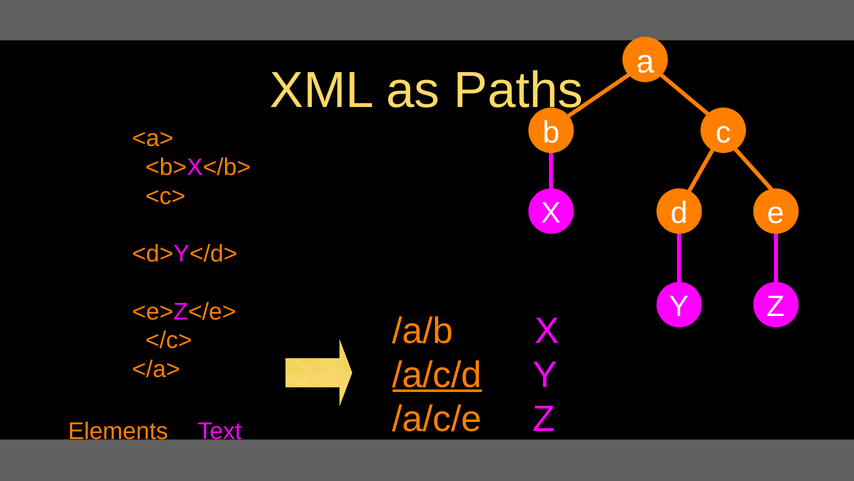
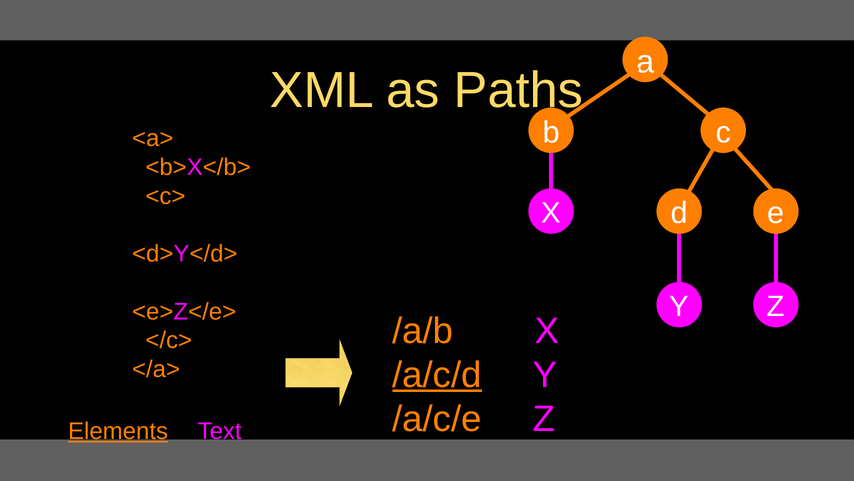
Elements underline: none -> present (118, 431)
